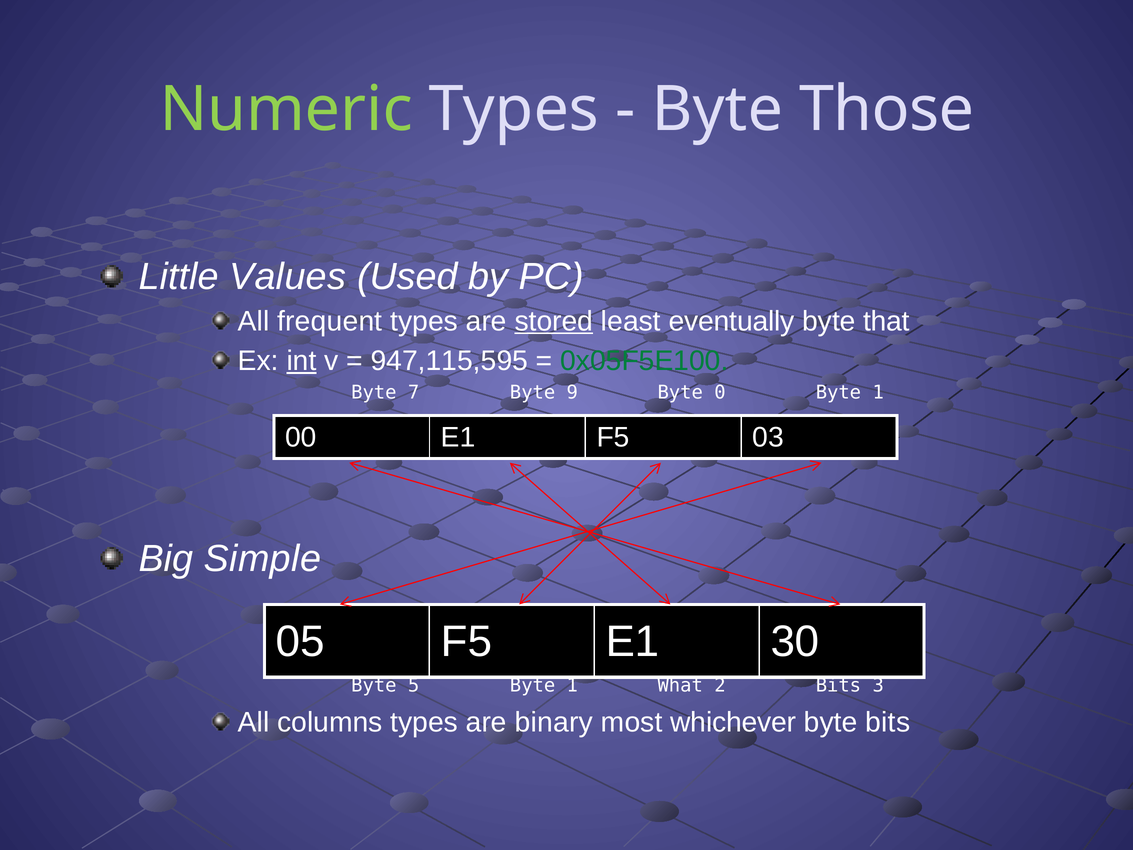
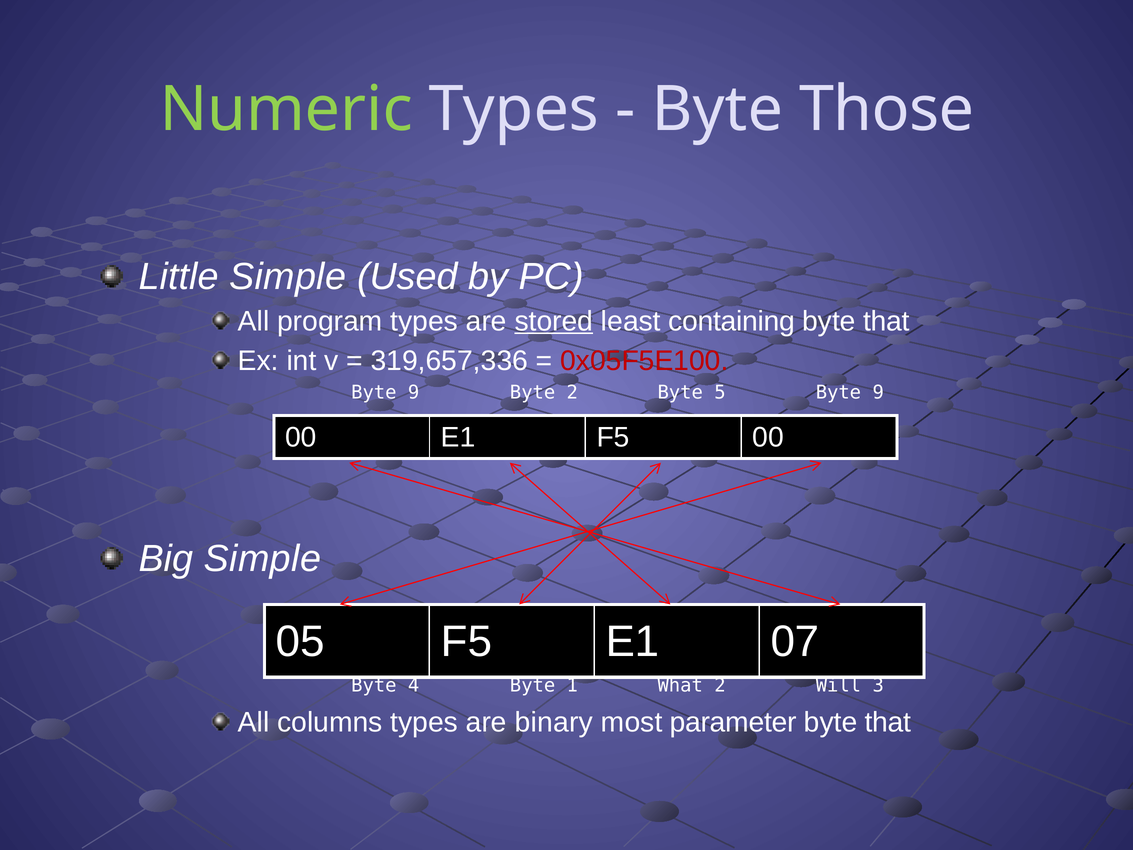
Little Values: Values -> Simple (288, 276)
frequent: frequent -> program (330, 321)
eventually: eventually -> containing (732, 321)
int underline: present -> none (302, 361)
947,115,595: 947,115,595 -> 319,657,336 (449, 361)
0x05F5E100 colour: green -> red (644, 361)
7: 7 -> 9 (414, 392)
Byte 9: 9 -> 2 (572, 392)
0: 0 -> 5 (720, 392)
1: 1 -> 9 (878, 392)
F5 03: 03 -> 00 (768, 437)
30: 30 -> 07 (795, 641)
5: 5 -> 4 (414, 686)
2 Bits: Bits -> Will (838, 686)
whichever: whichever -> parameter (733, 722)
bits: bits -> that (888, 722)
